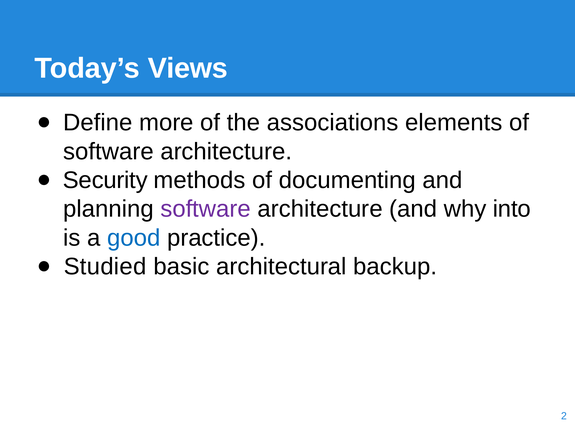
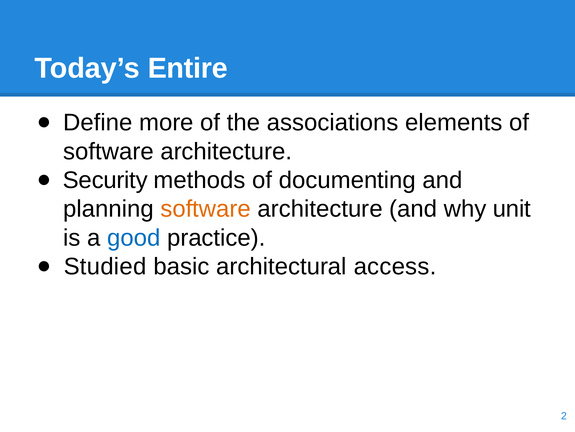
Views: Views -> Entire (188, 68)
software colour: purple -> orange (206, 209)
into: into -> unit (512, 209)
backup: backup -> access (395, 266)
